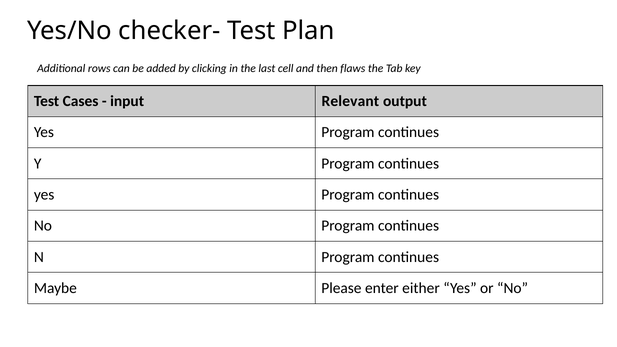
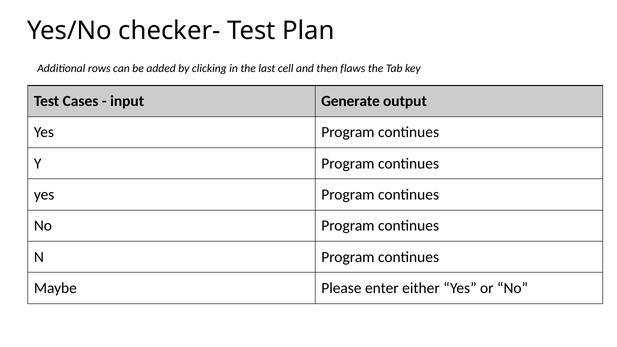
Relevant: Relevant -> Generate (351, 101)
